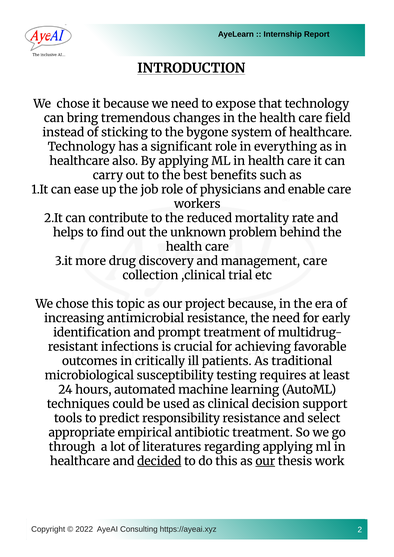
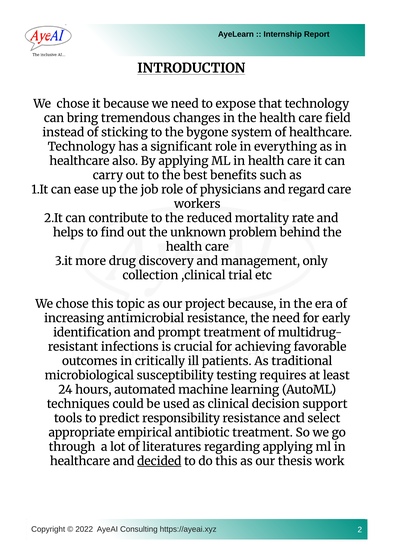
enable: enable -> regard (306, 190)
management care: care -> only (315, 261)
our underline: present -> none (265, 461)
